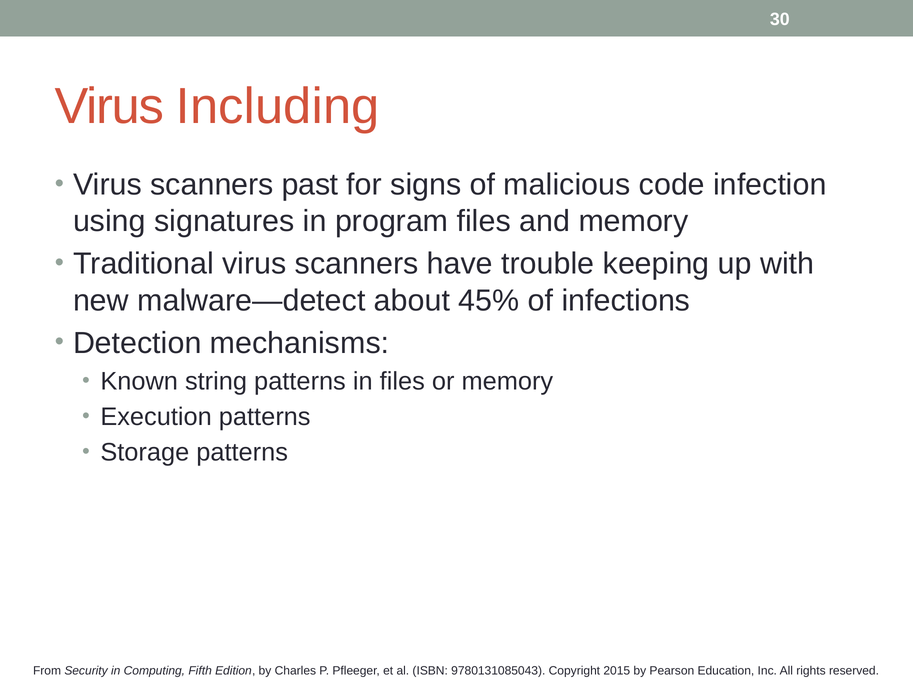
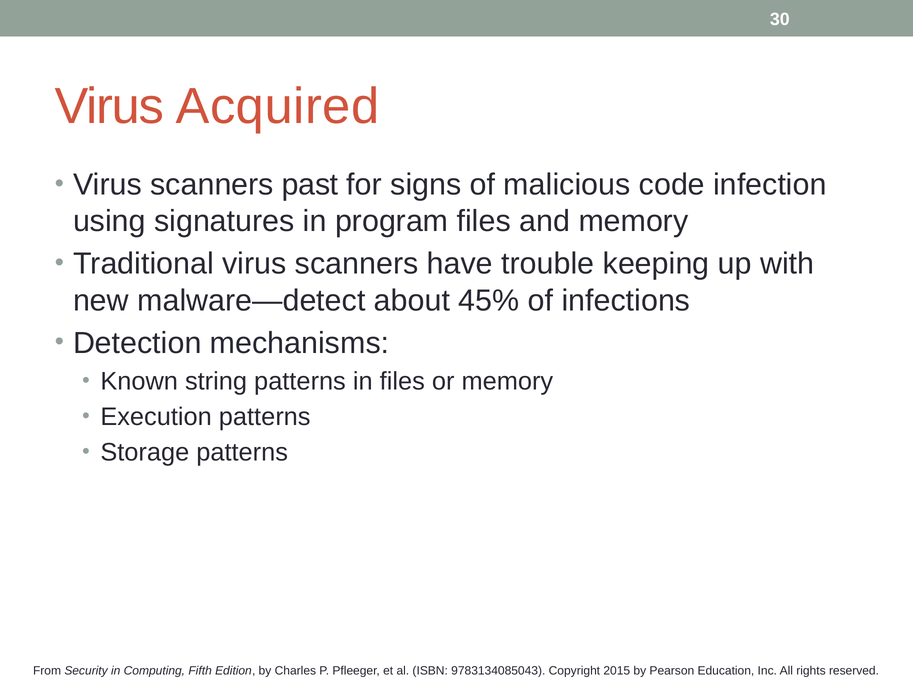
Including: Including -> Acquired (278, 106)
9780131085043: 9780131085043 -> 9783134085043 (498, 671)
